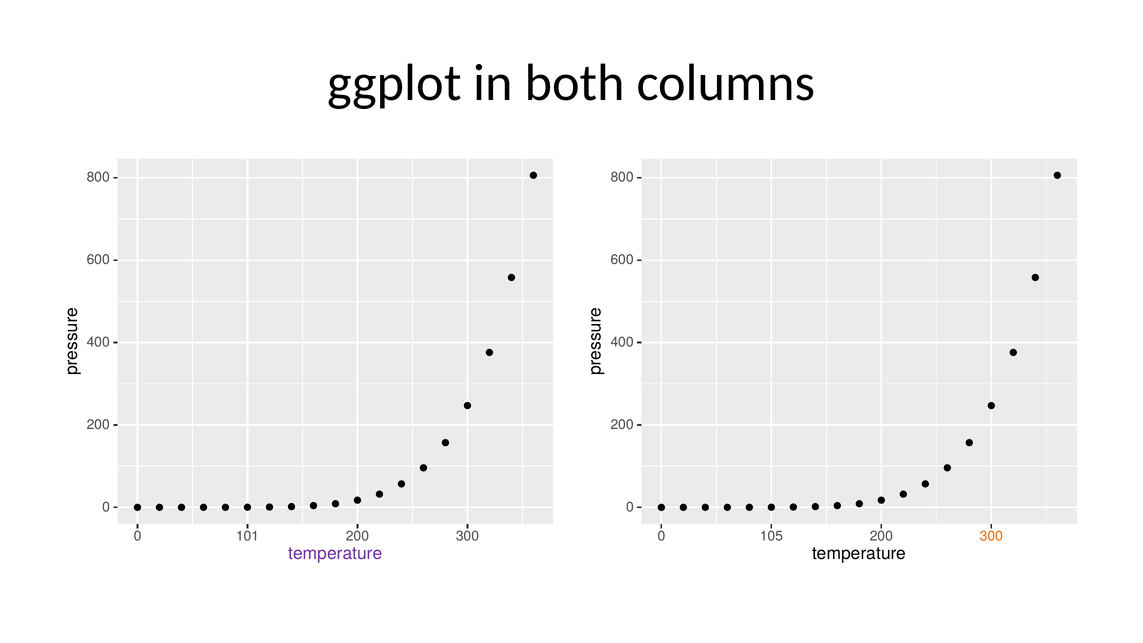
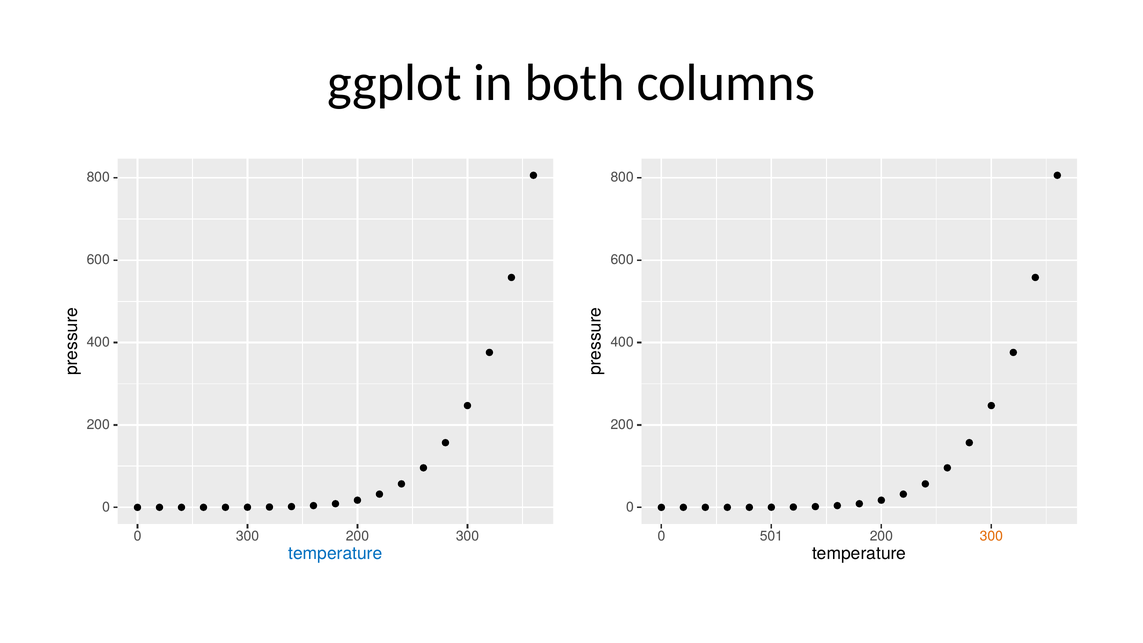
0 101: 101 -> 300 (247, 536)
105: 105 -> 501 (771, 536)
temperature colour: purple -> blue (335, 553)
